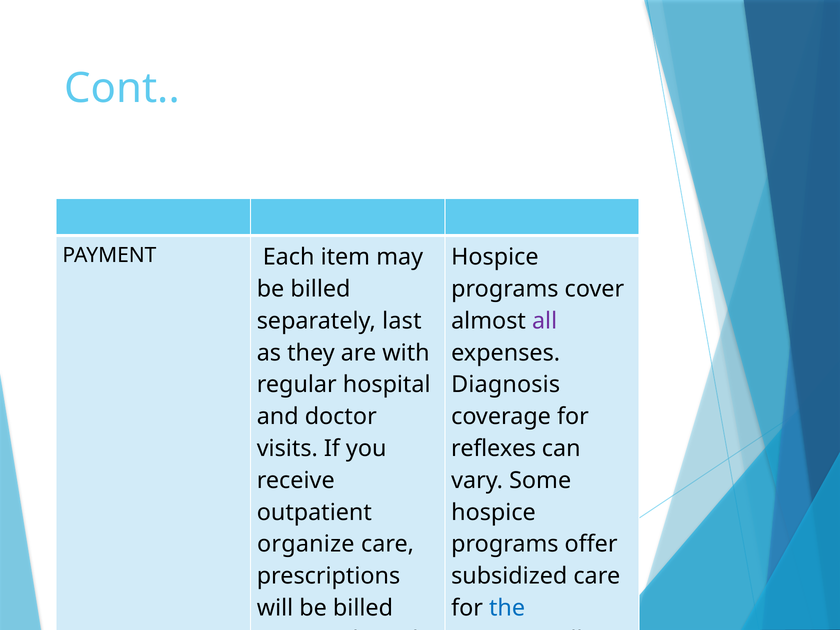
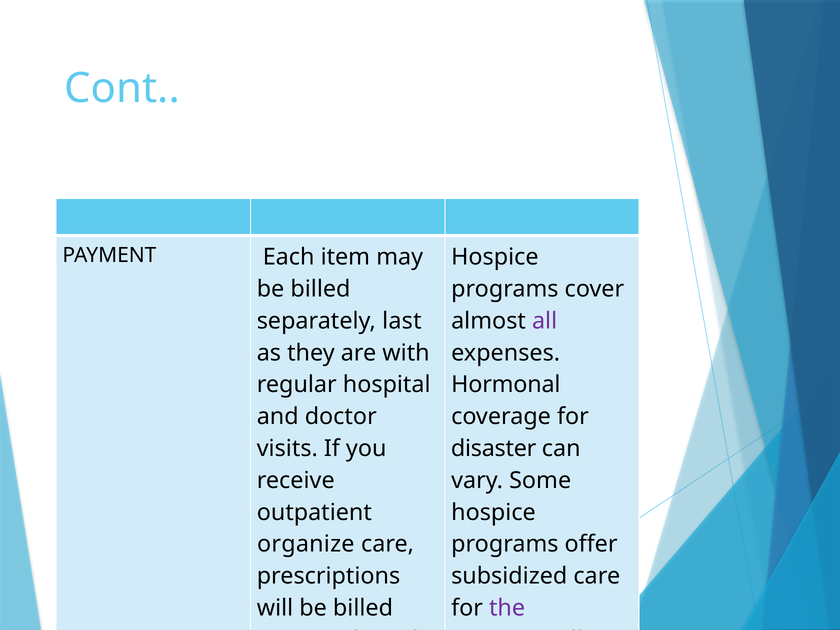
Diagnosis: Diagnosis -> Hormonal (506, 385)
reflexes: reflexes -> disaster (494, 449)
the colour: blue -> purple (507, 608)
